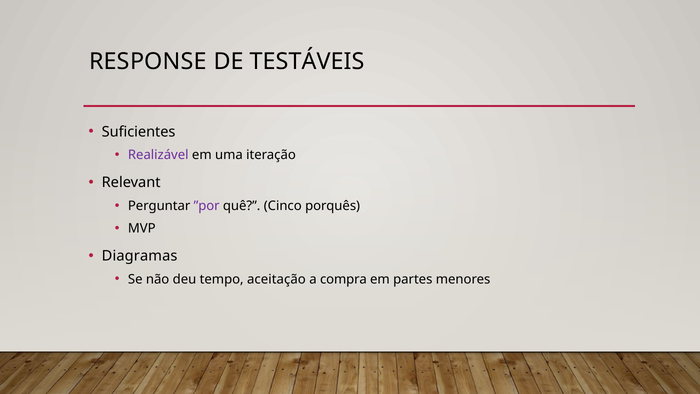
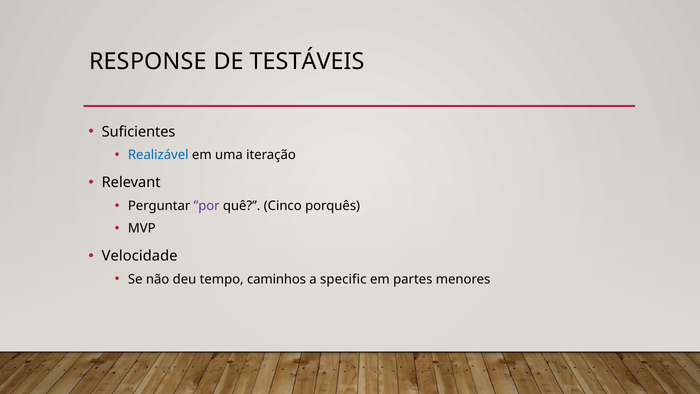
Realizável colour: purple -> blue (158, 155)
Diagramas: Diagramas -> Velocidade (140, 256)
aceitação: aceitação -> caminhos (277, 279)
compra: compra -> specific (343, 279)
